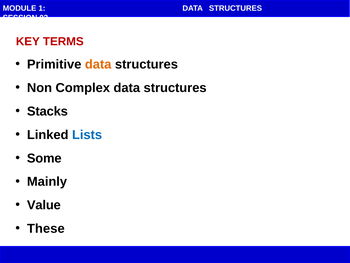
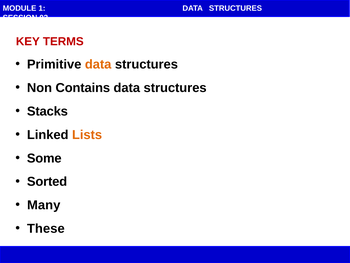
Complex: Complex -> Contains (83, 88)
Lists colour: blue -> orange (87, 135)
Mainly: Mainly -> Sorted (47, 181)
Value: Value -> Many (44, 205)
